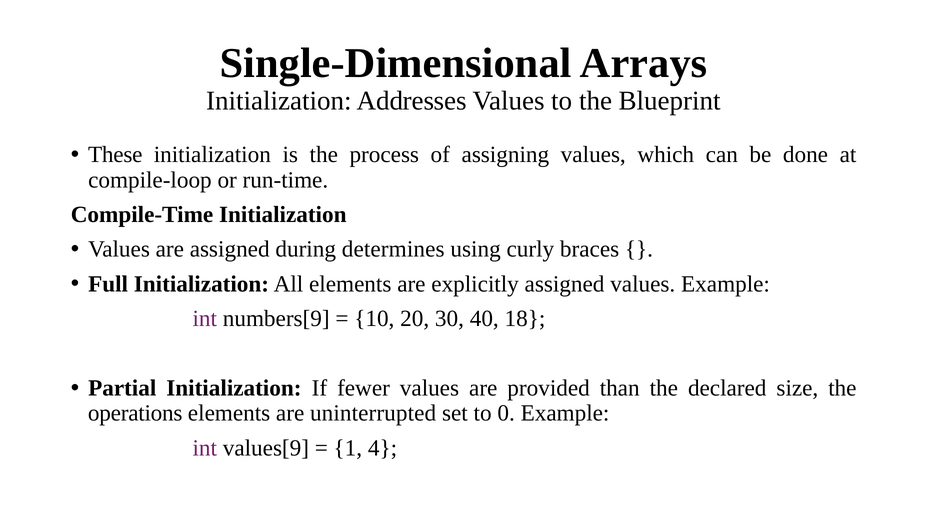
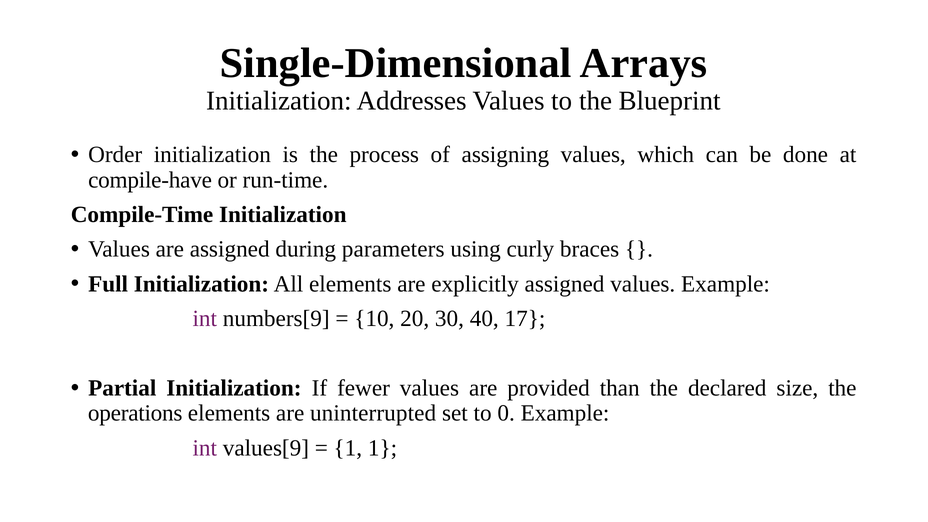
These: These -> Order (115, 155)
compile-loop: compile-loop -> compile-have (150, 180)
determines: determines -> parameters (393, 249)
18: 18 -> 17 (525, 319)
1 4: 4 -> 1 (383, 448)
